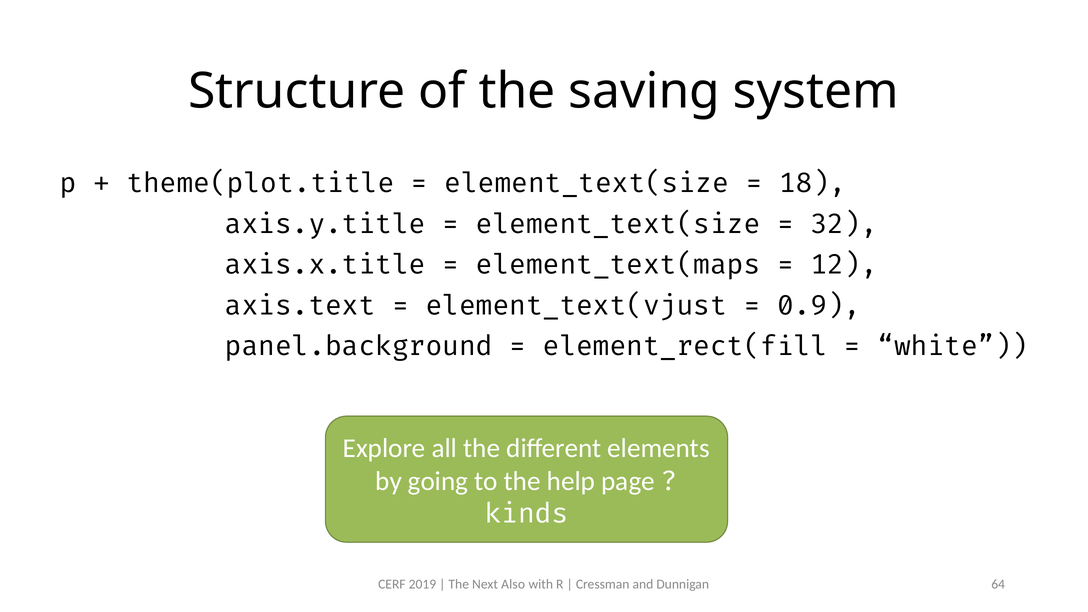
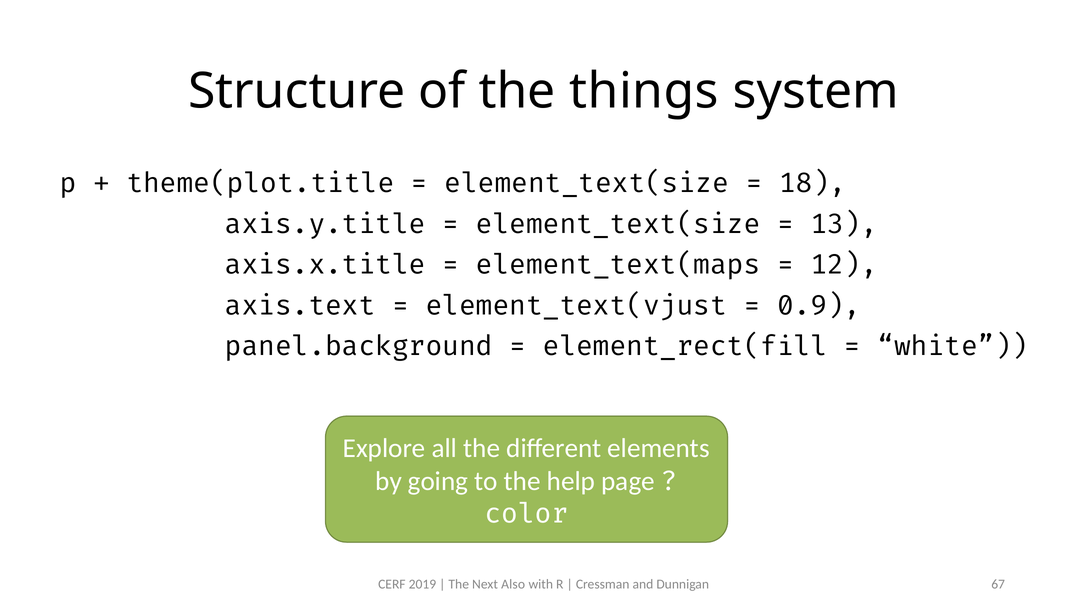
saving: saving -> things (644, 91)
32: 32 -> 13 (844, 224)
kinds: kinds -> color (527, 514)
64: 64 -> 67 (998, 584)
